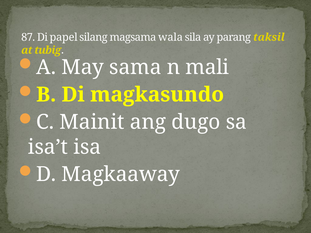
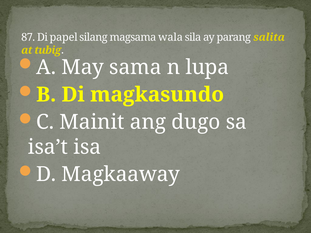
taksil: taksil -> salita (269, 37)
mali: mali -> lupa (207, 67)
